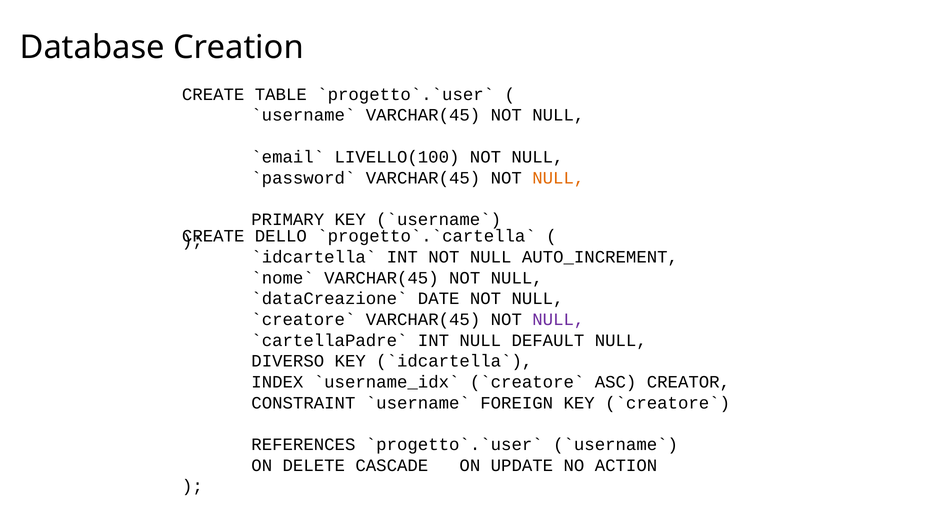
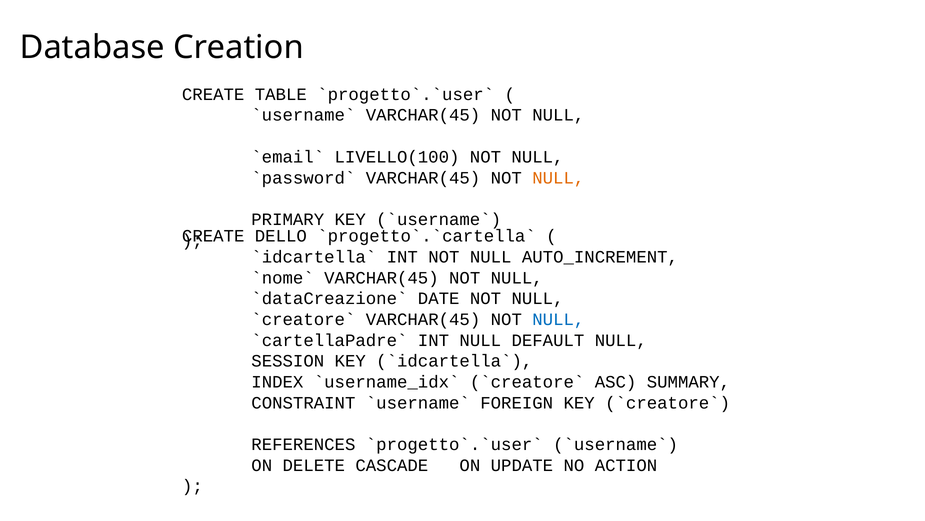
NULL colour: purple -> blue (558, 319)
DIVERSO: DIVERSO -> SESSION (288, 361)
CREATOR: CREATOR -> SUMMARY (688, 382)
